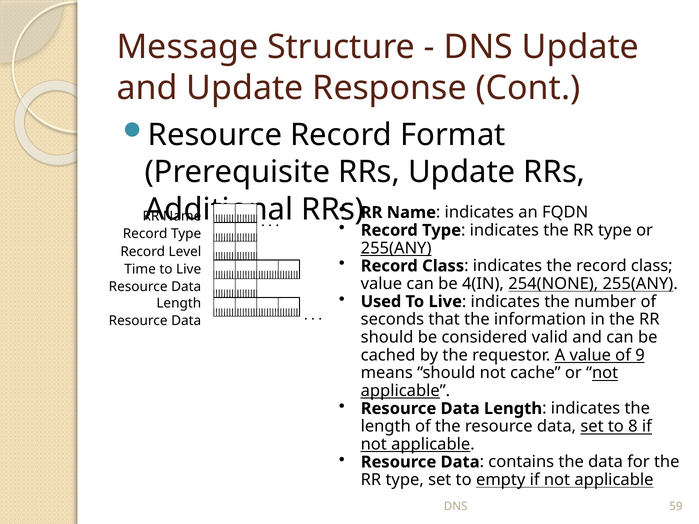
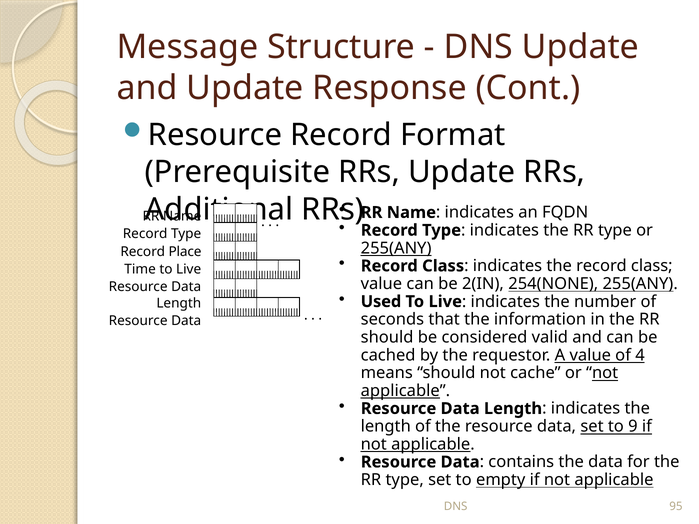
Level: Level -> Place (185, 252)
4(IN: 4(IN -> 2(IN (483, 284)
9: 9 -> 4 (640, 355)
8: 8 -> 9 (633, 427)
59: 59 -> 95 (676, 507)
